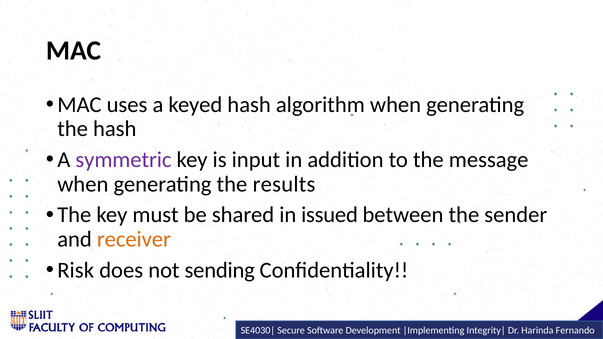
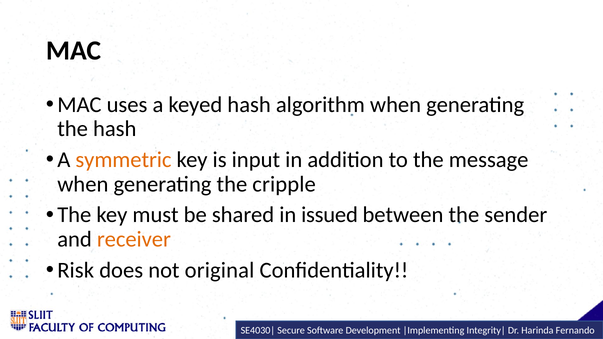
symmetric colour: purple -> orange (123, 160)
results: results -> cripple (284, 184)
sending: sending -> original (220, 270)
